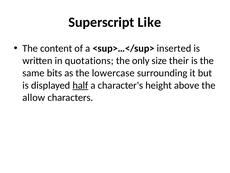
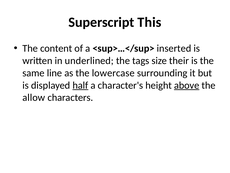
Like: Like -> This (149, 22)
quotations: quotations -> underlined (89, 61)
only: only -> tags (141, 61)
bits: bits -> line (54, 73)
above underline: none -> present (187, 85)
